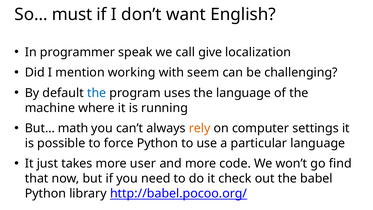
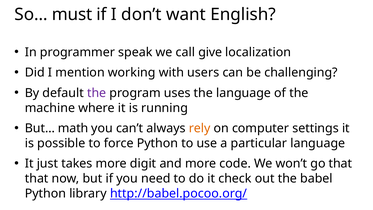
seem: seem -> users (203, 73)
the colour: blue -> purple (97, 93)
user: user -> digit (143, 163)
go find: find -> that (340, 163)
